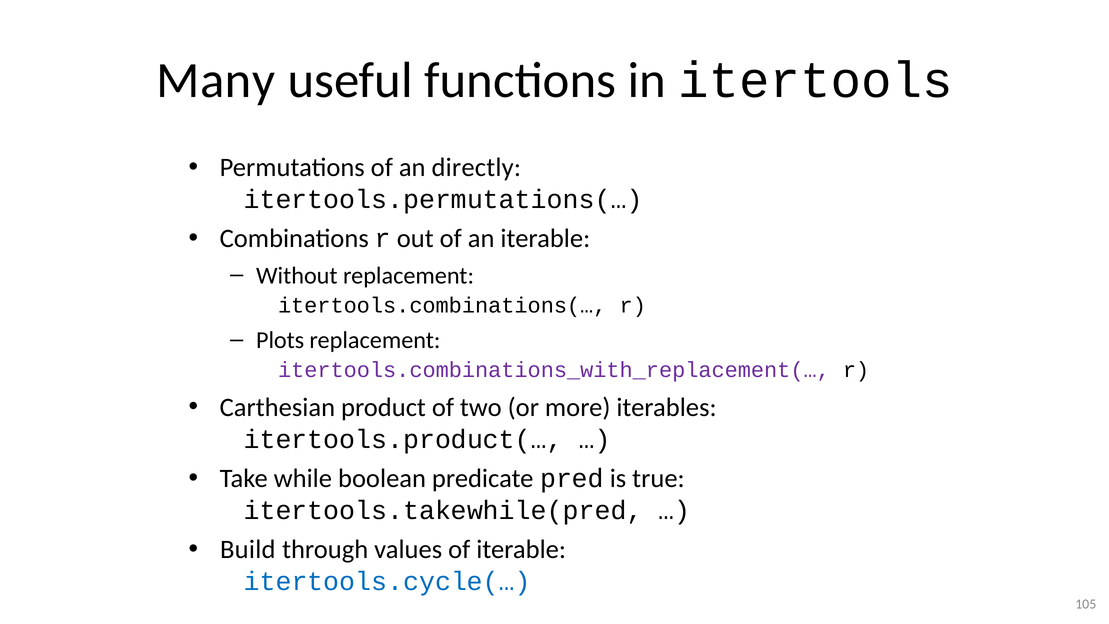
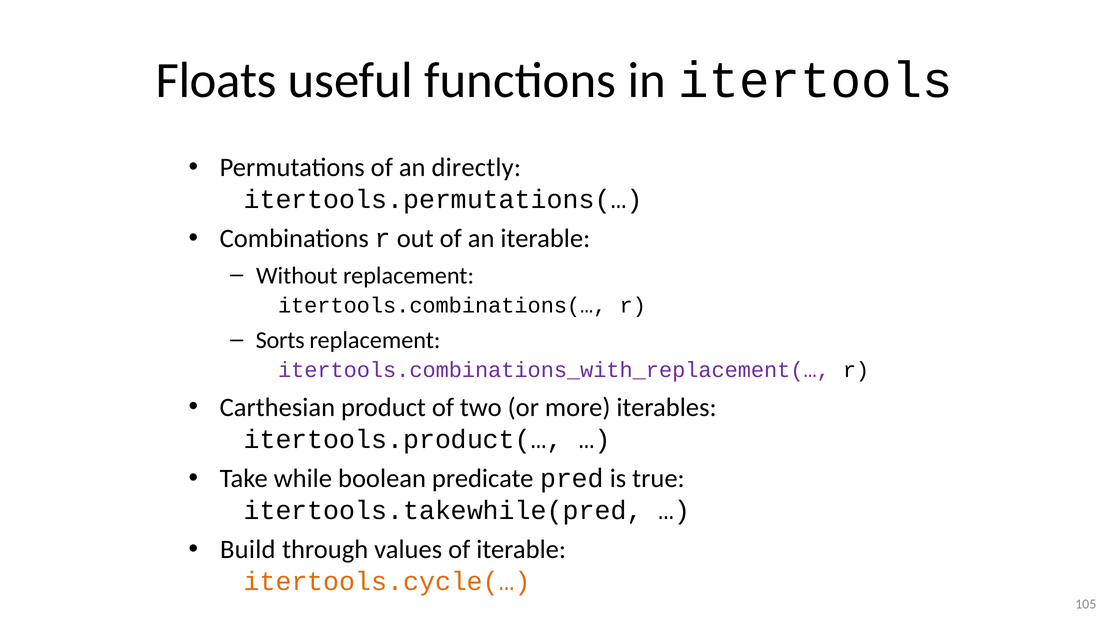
Many: Many -> Floats (216, 81)
Plots: Plots -> Sorts (280, 340)
itertools.cycle(… colour: blue -> orange (387, 581)
